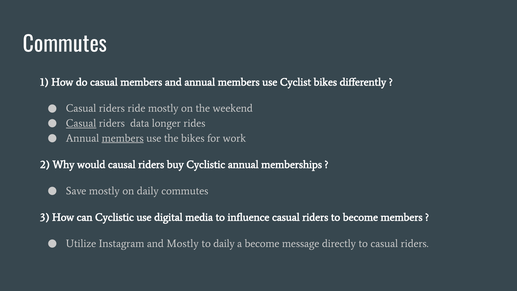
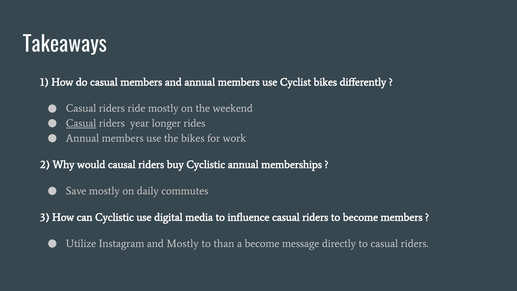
Commutes: Commutes -> Takeaways (65, 45)
data: data -> year (140, 123)
members underline: present -> none (123, 138)
to daily: daily -> than (224, 243)
